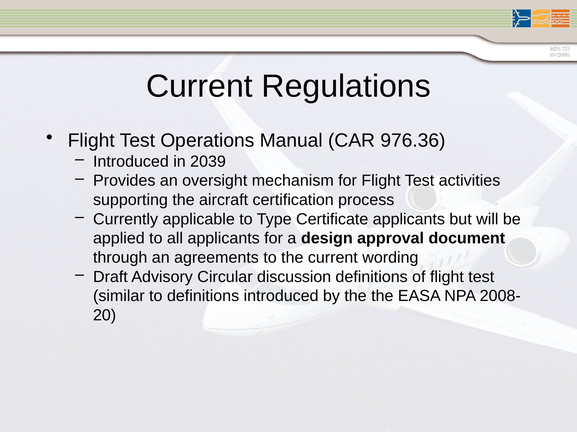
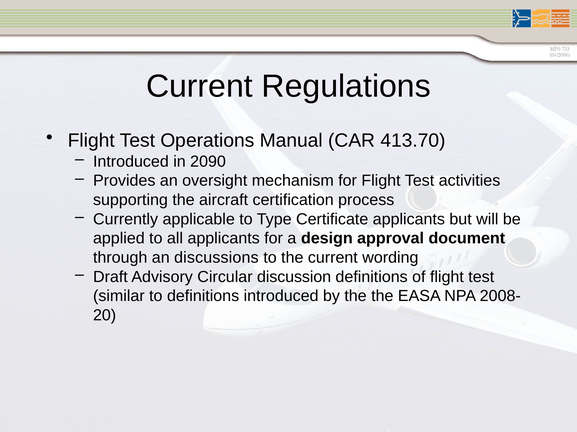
976.36: 976.36 -> 413.70 (413, 141)
2039: 2039 -> 2090 (208, 162)
agreements: agreements -> discussions (216, 258)
